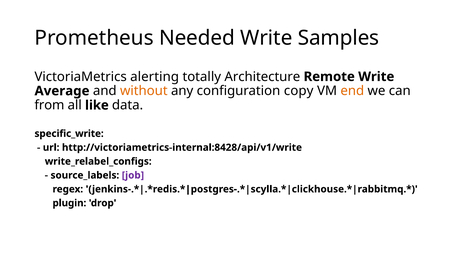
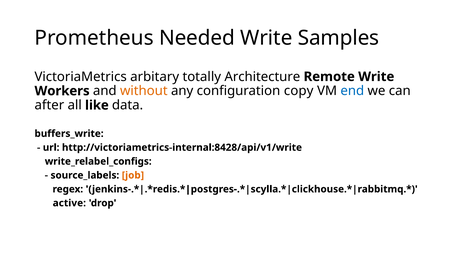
alerting: alerting -> arbitary (155, 77)
Average: Average -> Workers (62, 91)
end colour: orange -> blue (352, 91)
from: from -> after (49, 105)
specific_write: specific_write -> buffers_write (69, 134)
job colour: purple -> orange (133, 175)
plugin: plugin -> active (69, 203)
